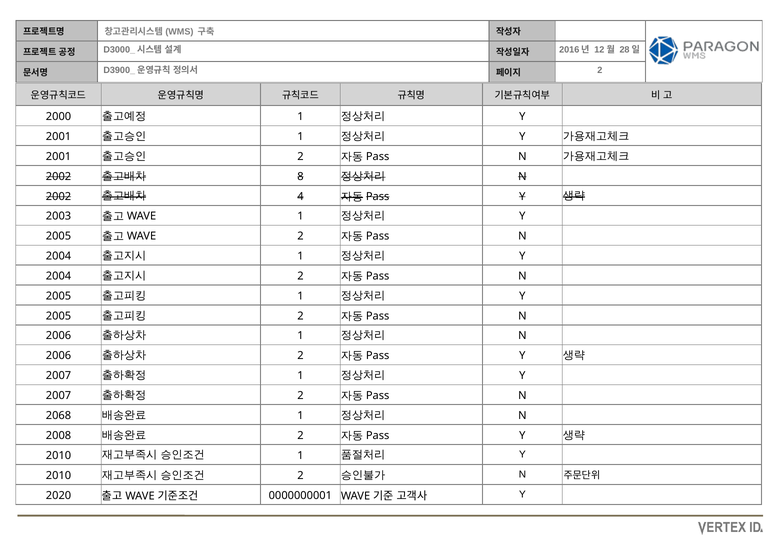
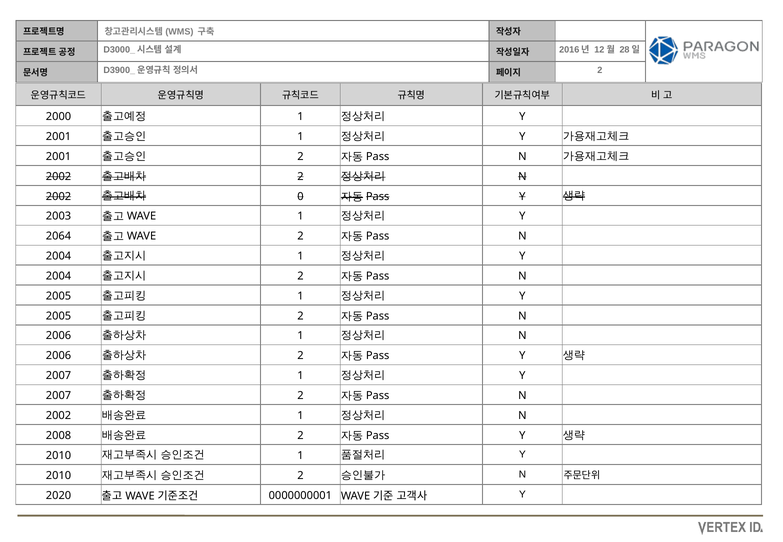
8: 8 -> 2 (300, 177)
4: 4 -> 0 (300, 196)
2005: 2005 -> 2064 (58, 236)
2068: 2068 -> 2002 (58, 416)
